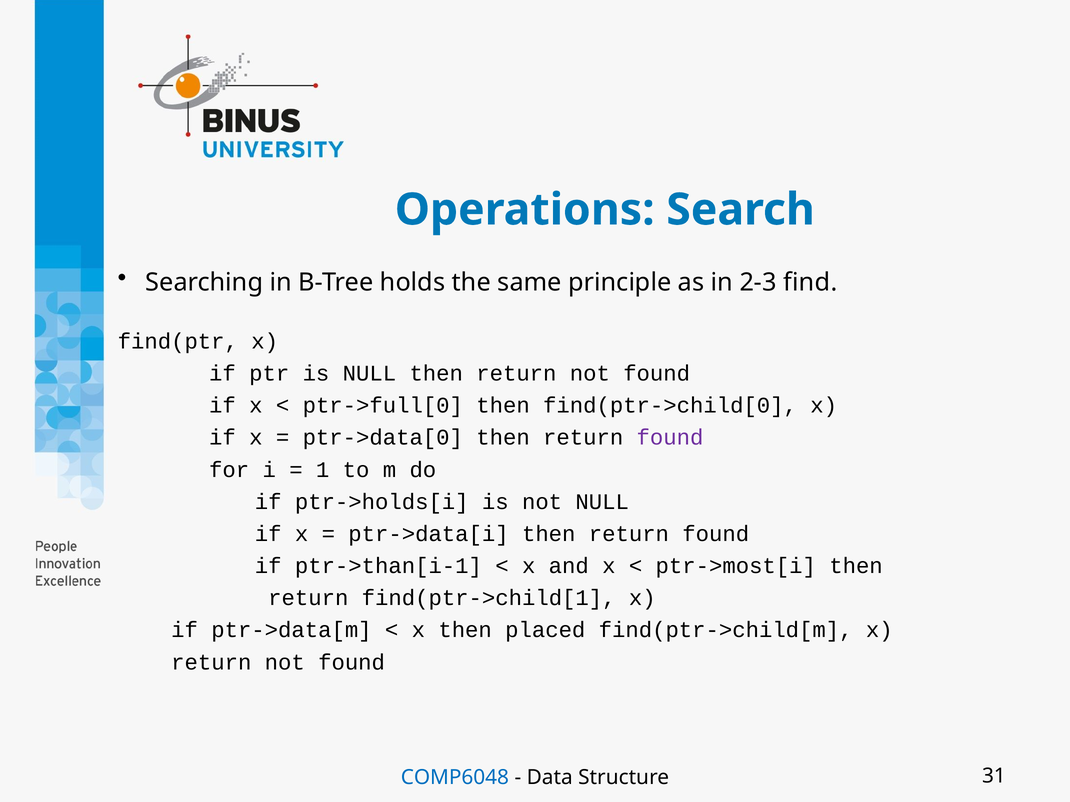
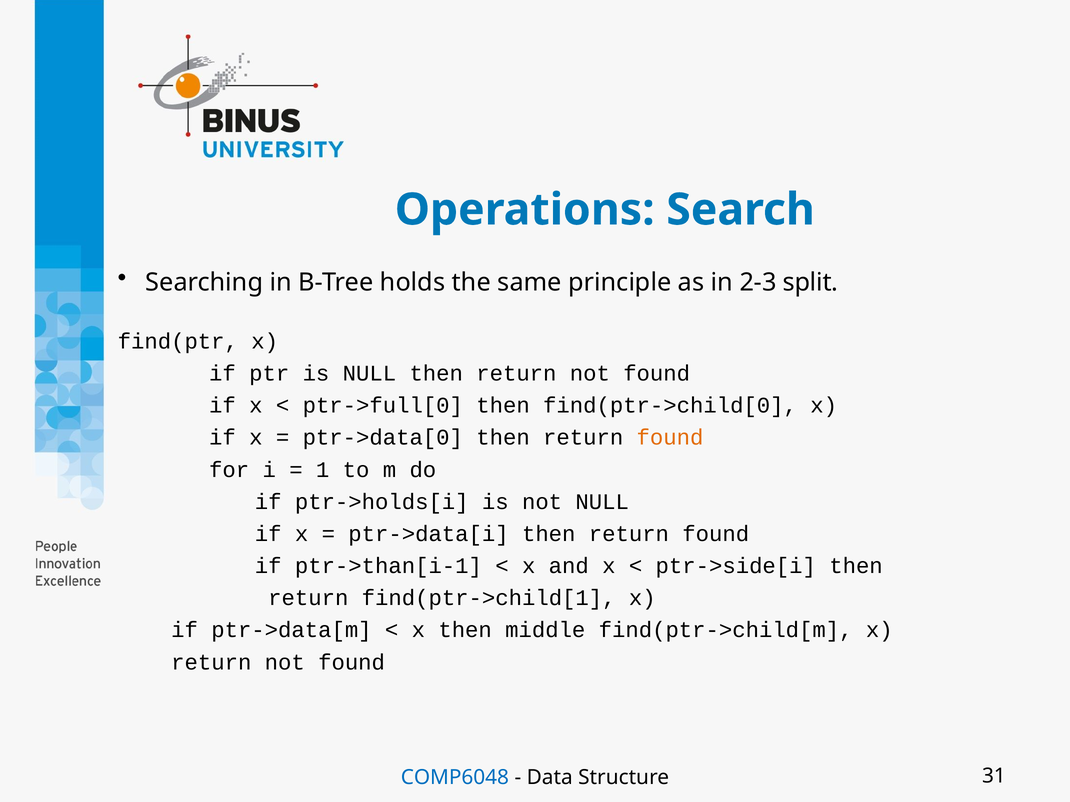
find: find -> split (810, 282)
found colour: purple -> orange (670, 438)
ptr->most[i: ptr->most[i -> ptr->side[i (736, 566)
placed: placed -> middle (545, 631)
